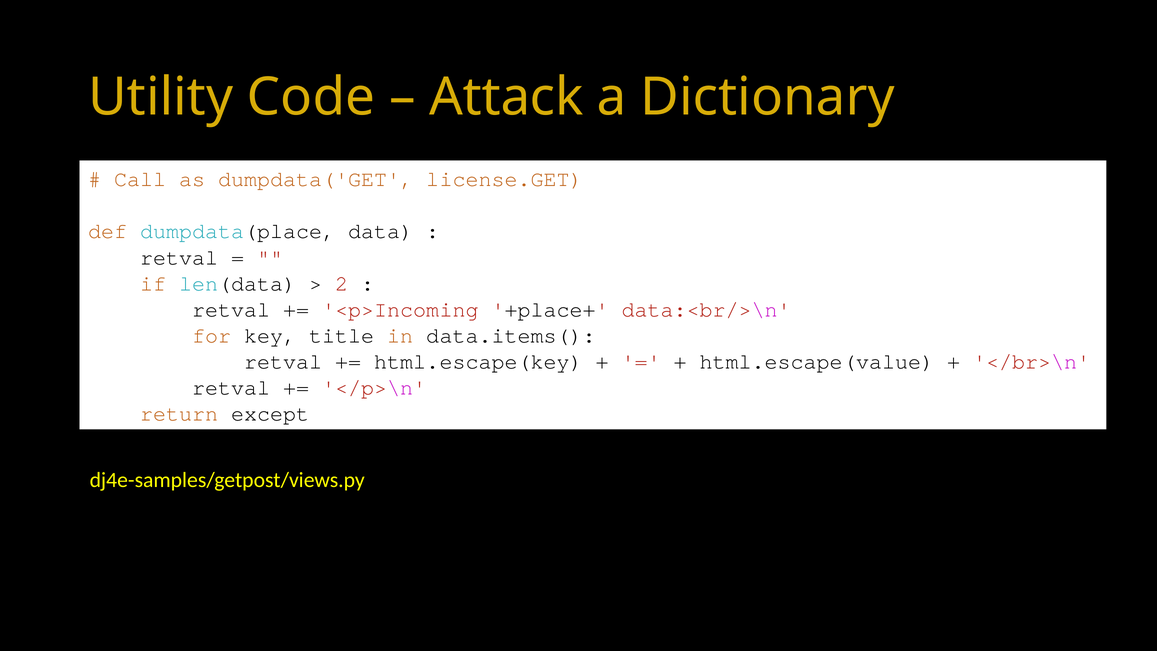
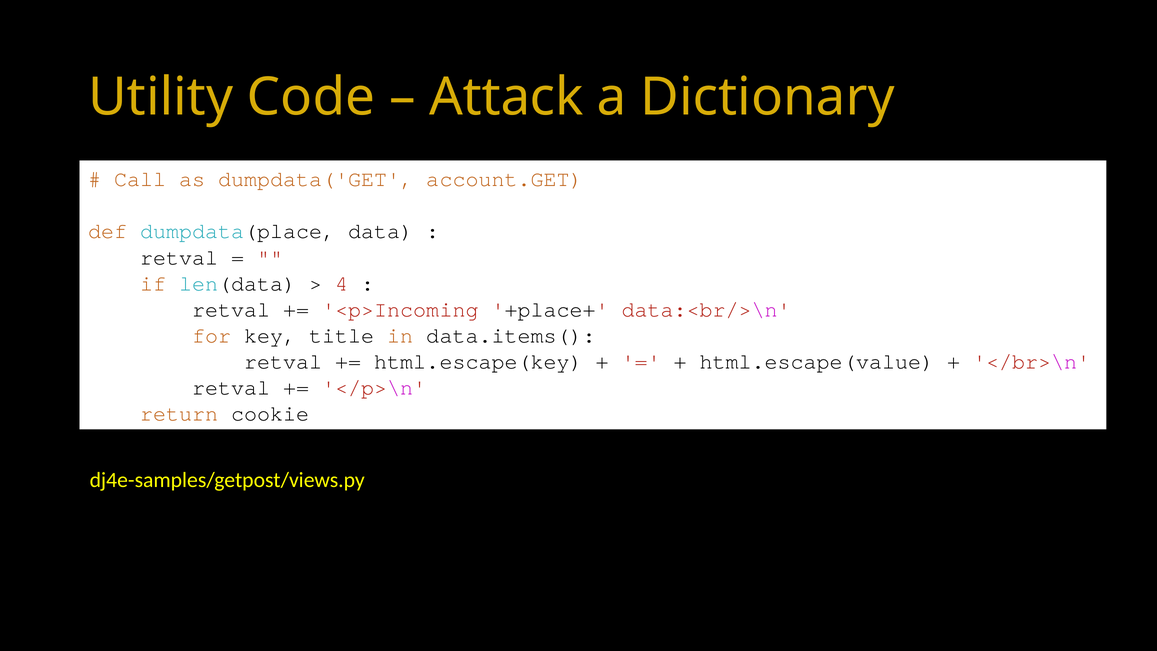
license.GET: license.GET -> account.GET (505, 179)
2: 2 -> 4 (342, 283)
except: except -> cookie (270, 413)
